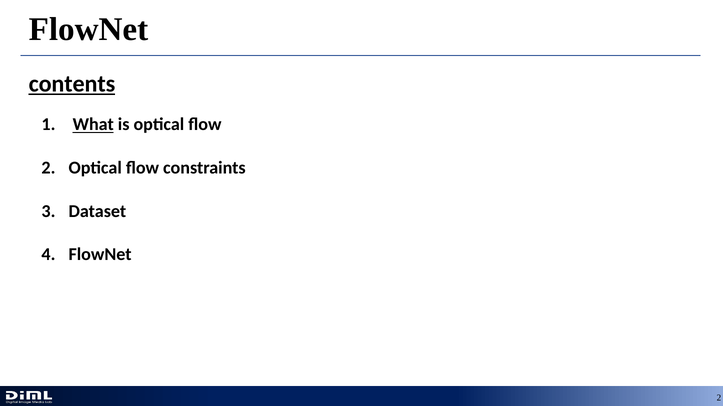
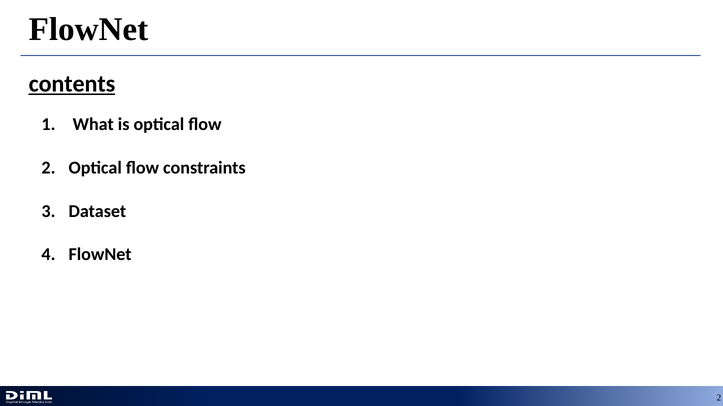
What underline: present -> none (93, 125)
